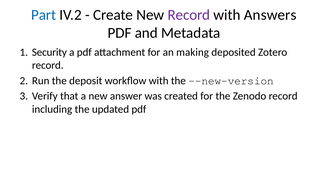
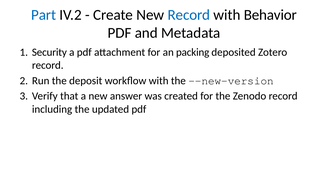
Record colour: purple -> blue (189, 15)
Answers: Answers -> Behavior (270, 15)
making: making -> packing (193, 52)
